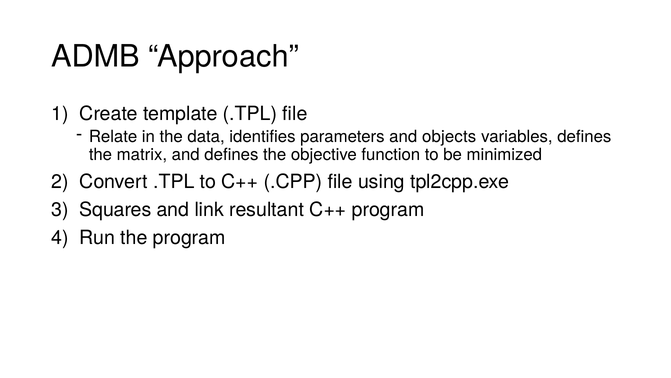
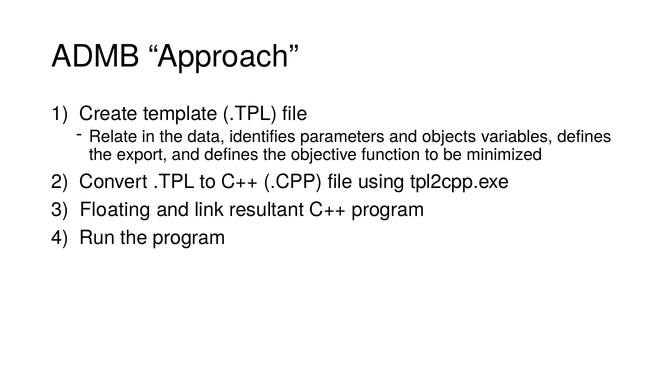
matrix: matrix -> export (142, 155)
Squares: Squares -> Floating (115, 209)
